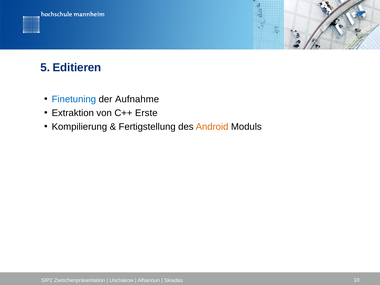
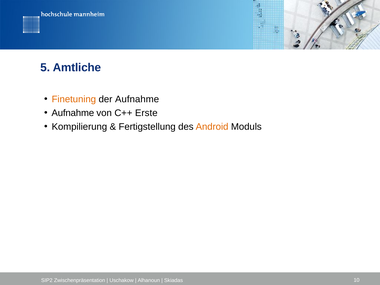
Editieren: Editieren -> Amtliche (77, 68)
Finetuning colour: blue -> orange (74, 99)
Extraktion: Extraktion -> Aufnahme (73, 113)
